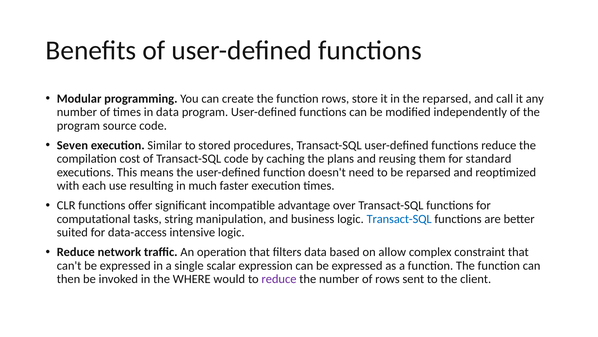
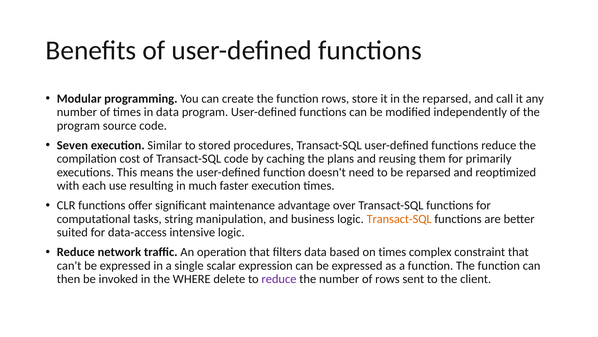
standard: standard -> primarily (489, 158)
incompatible: incompatible -> maintenance (242, 205)
Transact-SQL colour: blue -> orange (399, 219)
on allow: allow -> times (392, 252)
would: would -> delete (229, 279)
